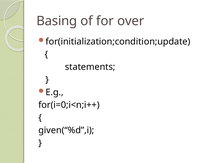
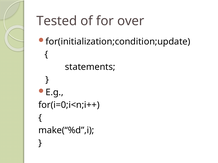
Basing: Basing -> Tested (57, 21)
given(“%d”,i: given(“%d”,i -> make(“%d”,i (66, 131)
